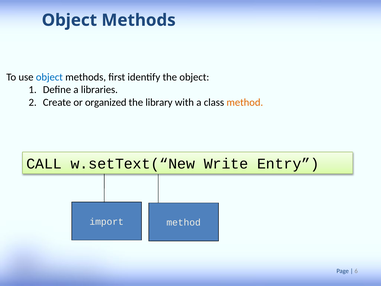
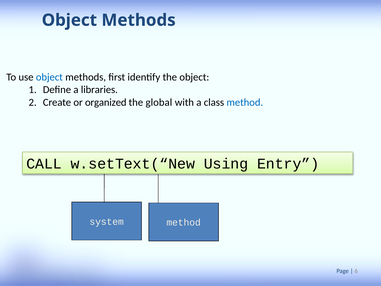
library: library -> global (159, 102)
method colour: orange -> blue (245, 102)
Write: Write -> Using (226, 164)
import: import -> system (107, 222)
